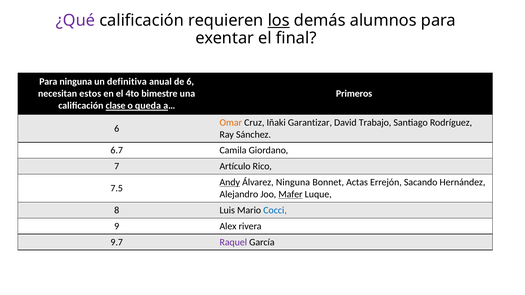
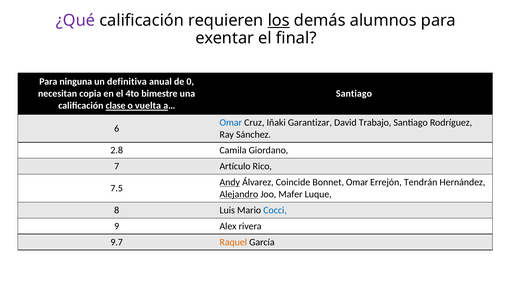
de 6: 6 -> 0 (190, 82)
estos: estos -> copia (90, 94)
Primeros: Primeros -> Santiago (354, 94)
queda: queda -> vuelta (148, 106)
Omar colour: orange -> blue (231, 123)
6.7: 6.7 -> 2.8 (117, 151)
Álvarez Ninguna: Ninguna -> Coincide (293, 182)
Bonnet Actas: Actas -> Omar (357, 182)
Sacando: Sacando -> Tendrán (421, 182)
Alejandro underline: none -> present (239, 194)
Mafer underline: present -> none (290, 194)
Raquel colour: purple -> orange (233, 242)
